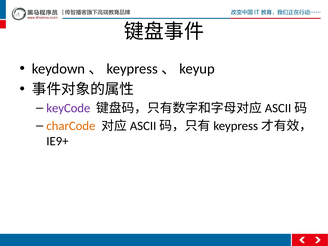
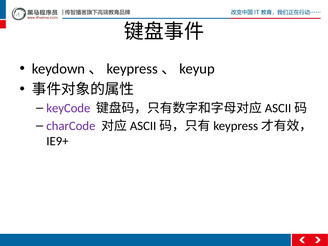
charCode colour: orange -> purple (71, 126)
